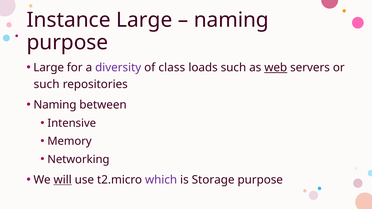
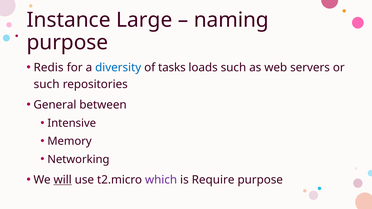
Large: Large -> Redis (49, 68)
diversity colour: purple -> blue (118, 68)
class: class -> tasks (172, 68)
web underline: present -> none (276, 68)
Naming: Naming -> General (55, 105)
Storage: Storage -> Require (213, 180)
